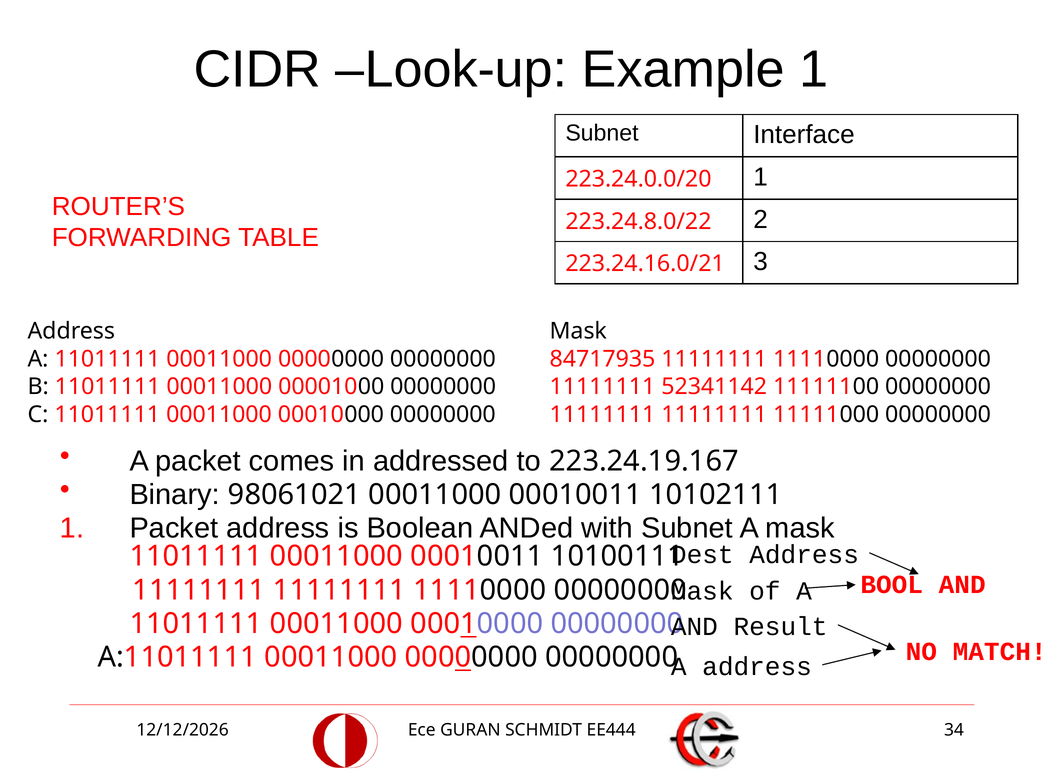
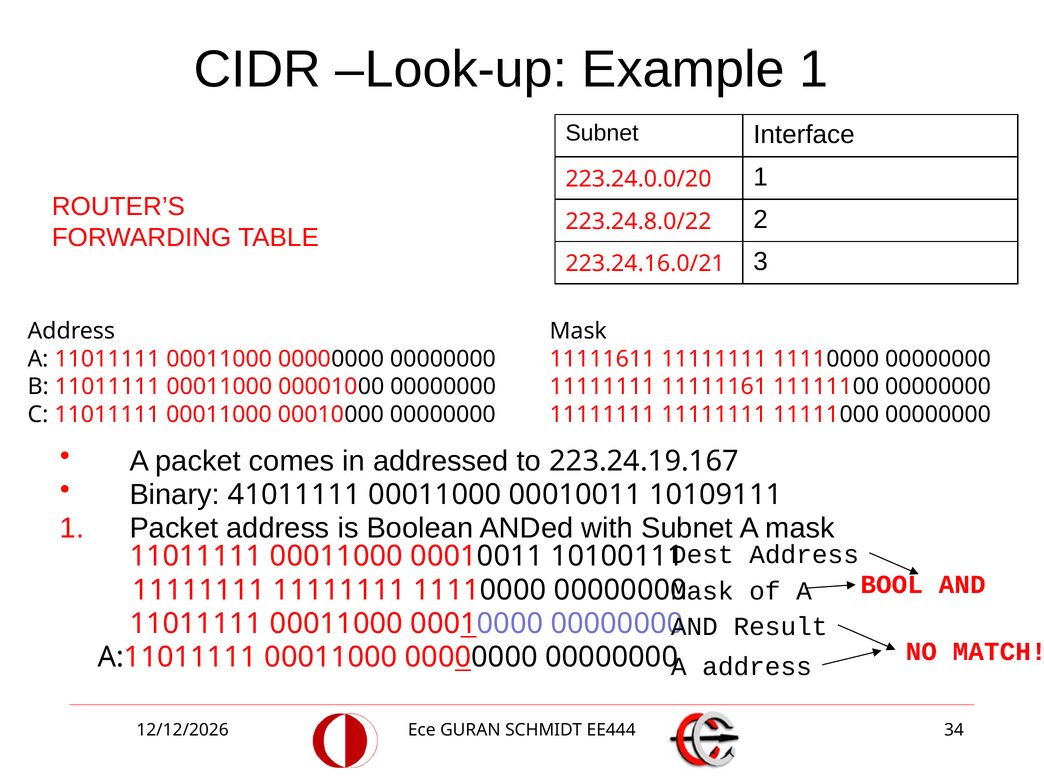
84717935: 84717935 -> 11111611 (602, 359)
52341142: 52341142 -> 11111161 (714, 387)
98061021: 98061021 -> 41011111 (294, 495)
10102111: 10102111 -> 10109111 (716, 495)
